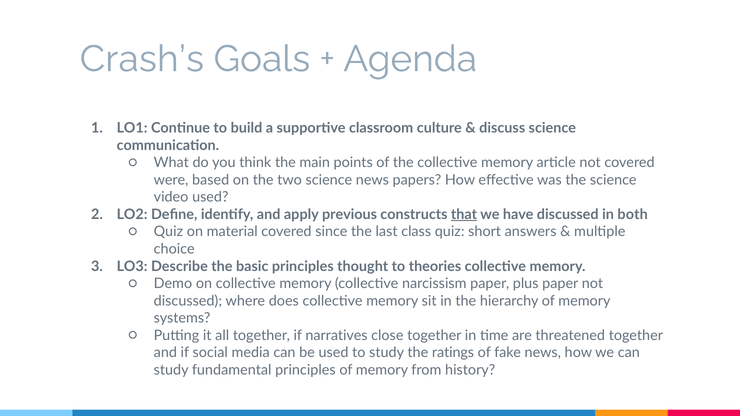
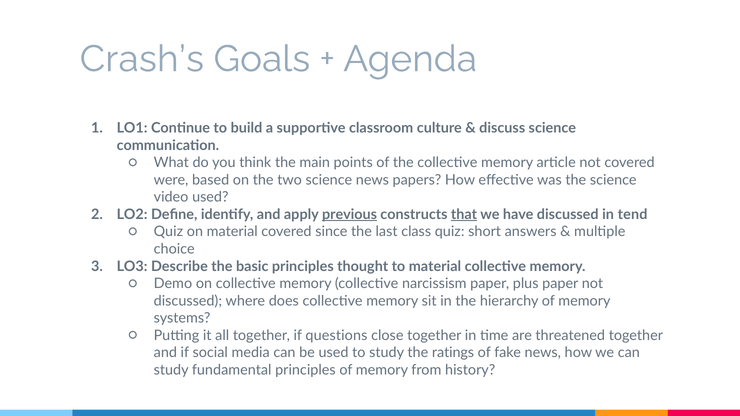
previous underline: none -> present (350, 215)
both: both -> tend (633, 215)
to theories: theories -> material (435, 266)
narratives: narratives -> questions (336, 336)
